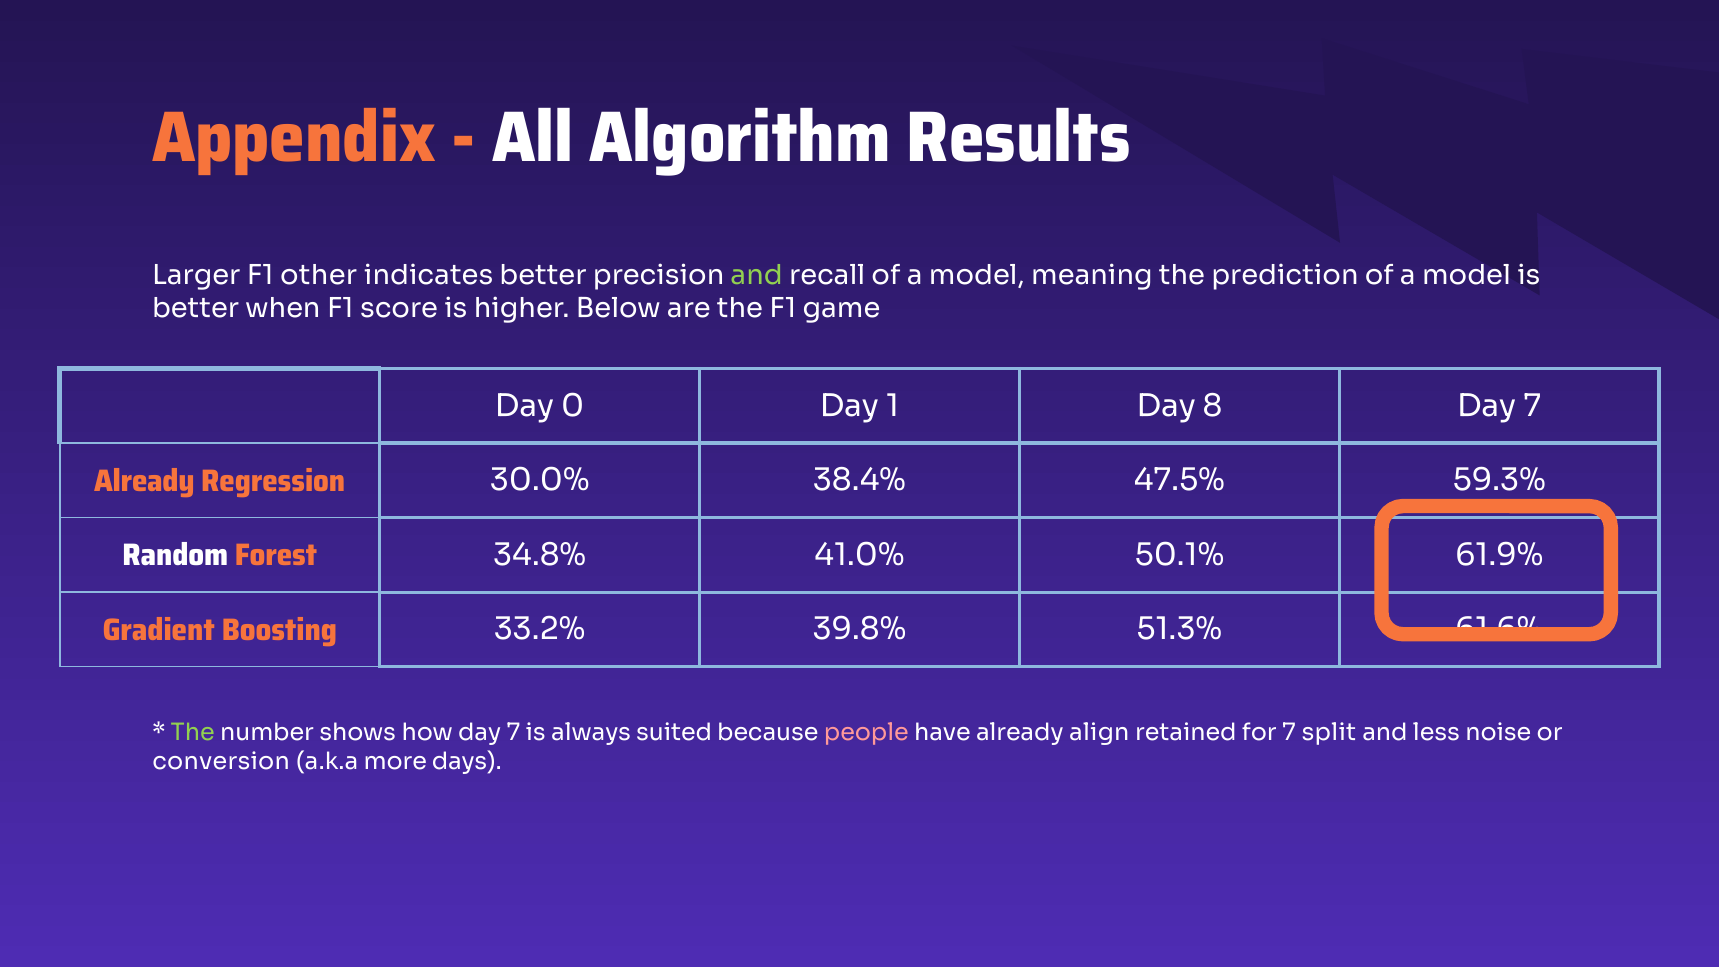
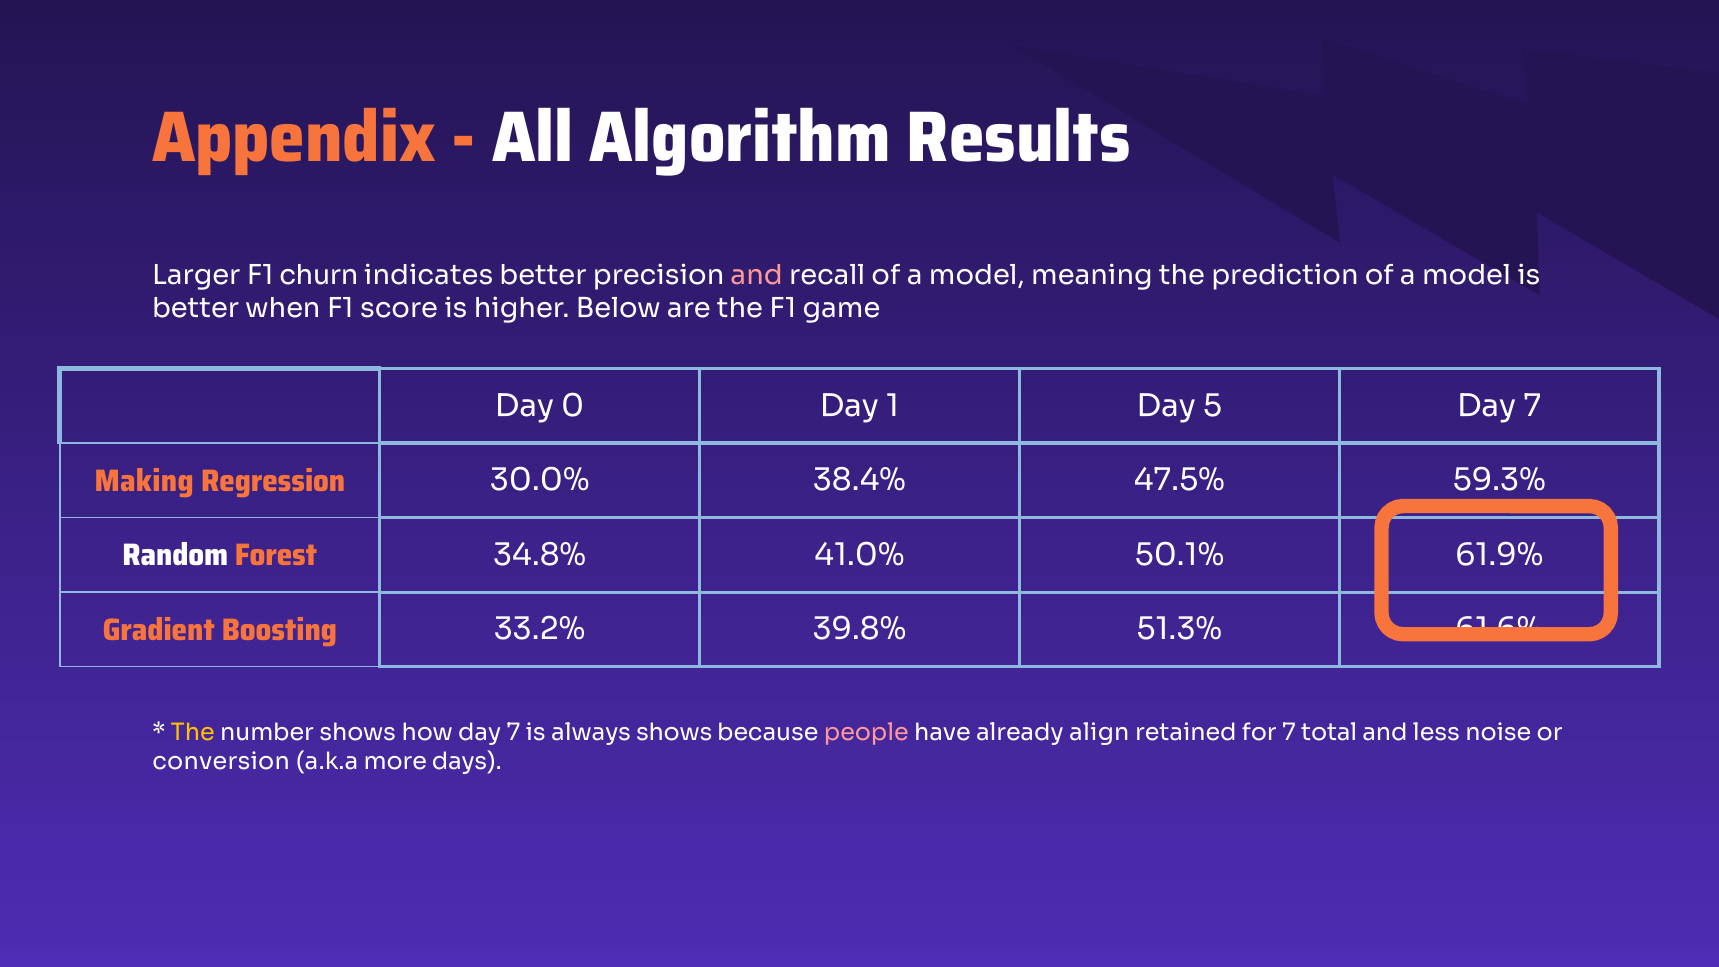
other: other -> churn (319, 276)
and colour: light green -> pink (757, 276)
8: 8 -> 5 (1213, 406)
Already: Already -> Making (144, 481)
The colour: light green -> yellow (193, 733)
always suited: suited -> shows (674, 733)
split: split -> total (1329, 733)
